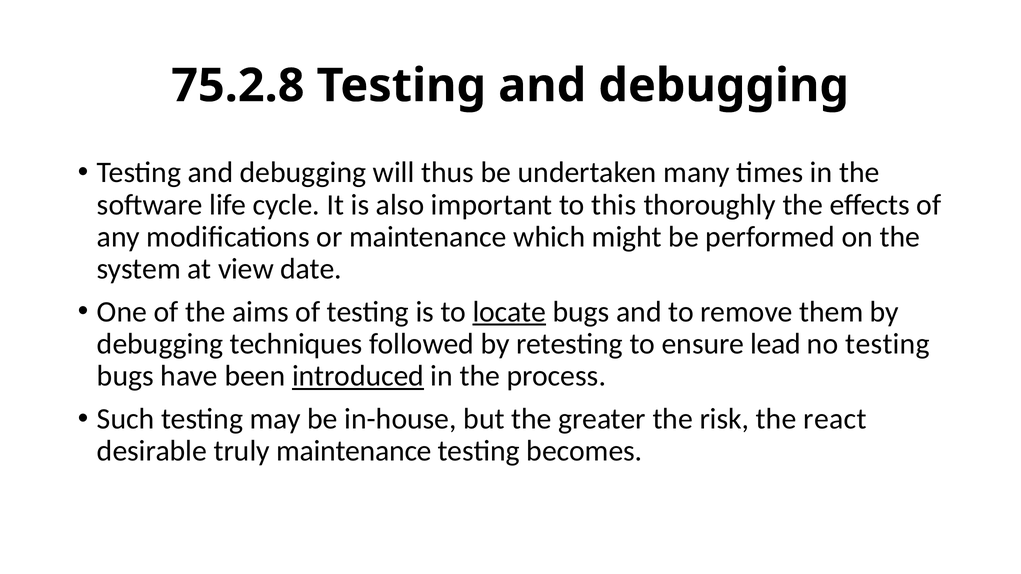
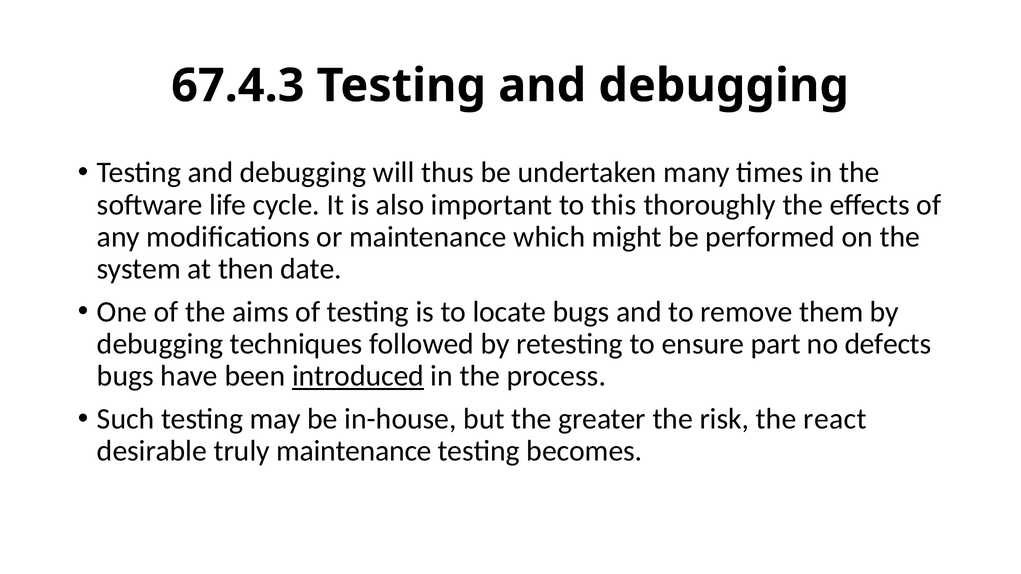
75.2.8: 75.2.8 -> 67.4.3 (238, 86)
view: view -> then (246, 269)
locate underline: present -> none (509, 312)
lead: lead -> part (776, 344)
no testing: testing -> defects (888, 344)
